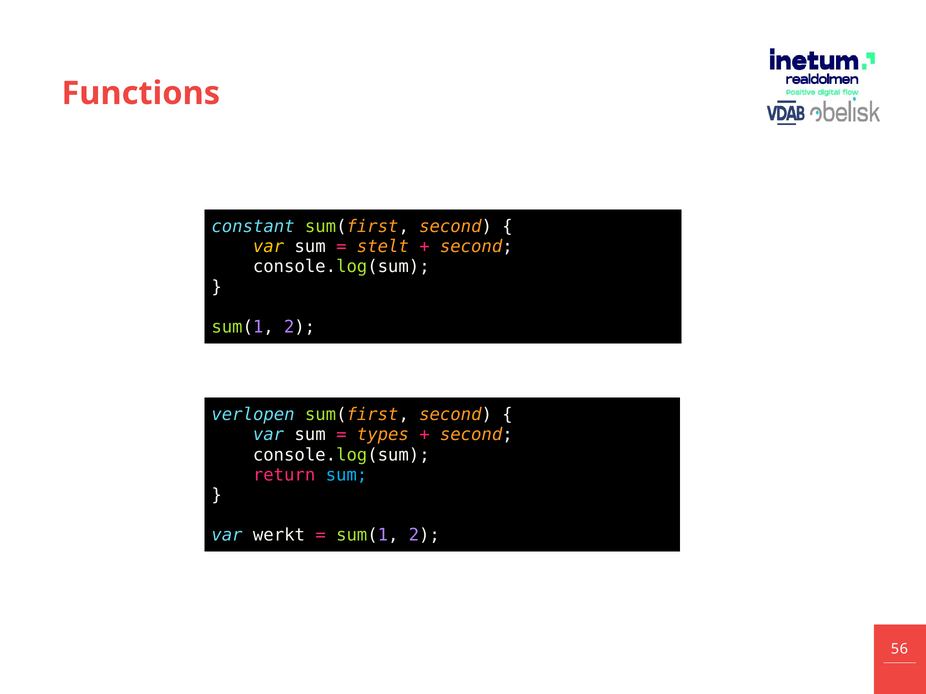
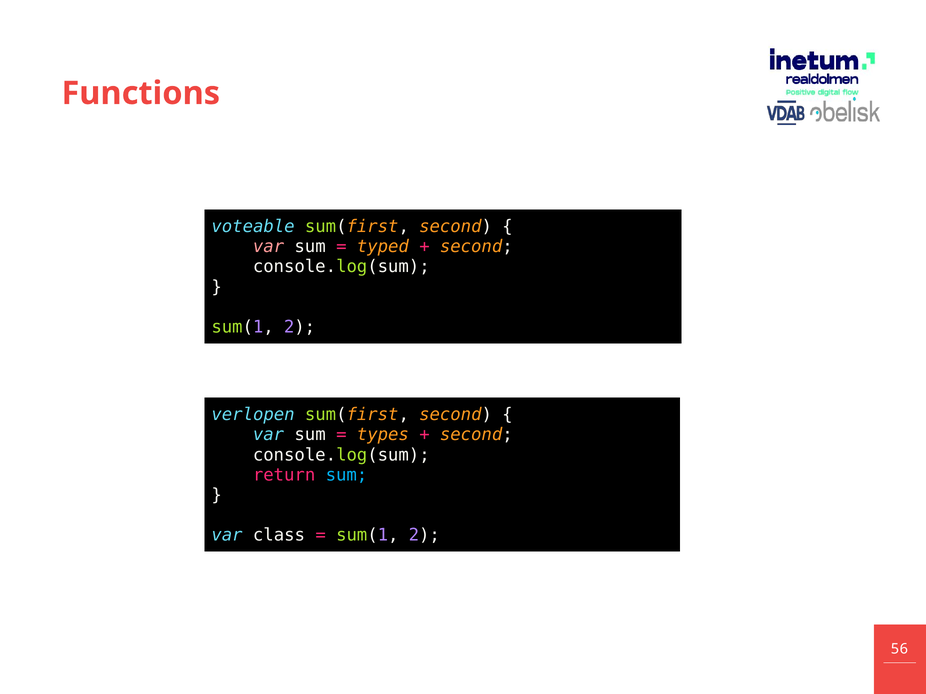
constant: constant -> voteable (253, 227)
var colour: yellow -> pink (269, 247)
stelt: stelt -> typed (383, 247)
werkt: werkt -> class (279, 535)
